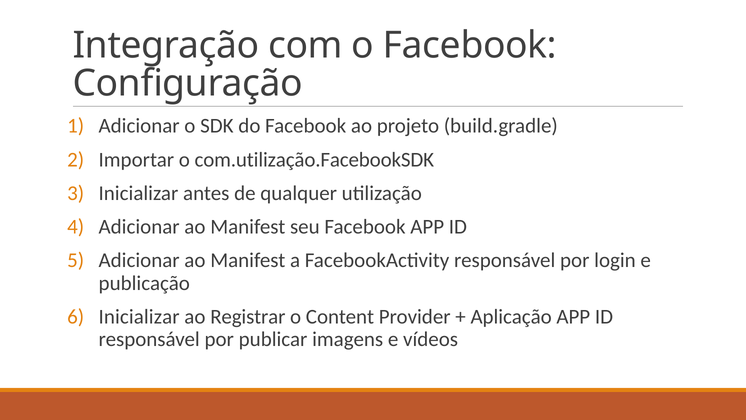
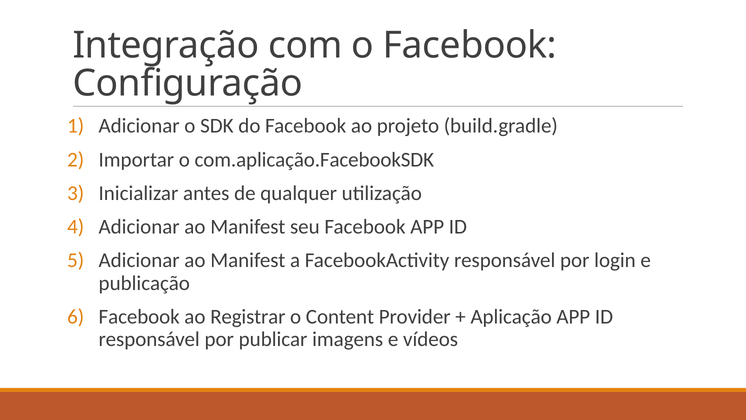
com.utilização.FacebookSDK: com.utilização.FacebookSDK -> com.aplicação.FacebookSDK (314, 160)
Inicializar: Inicializar -> Facebook (139, 316)
